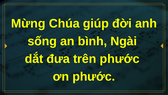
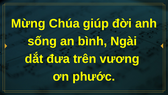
trên phước: phước -> vương (120, 59)
